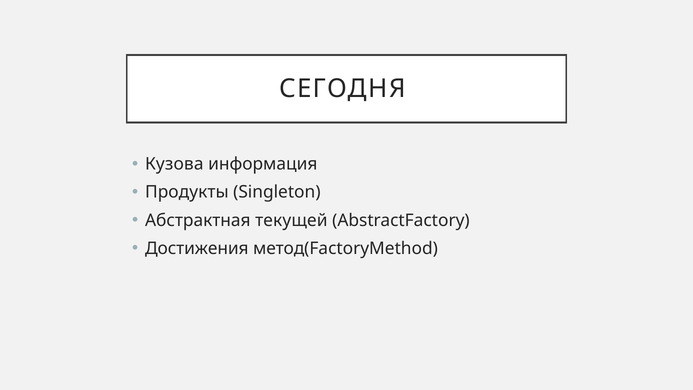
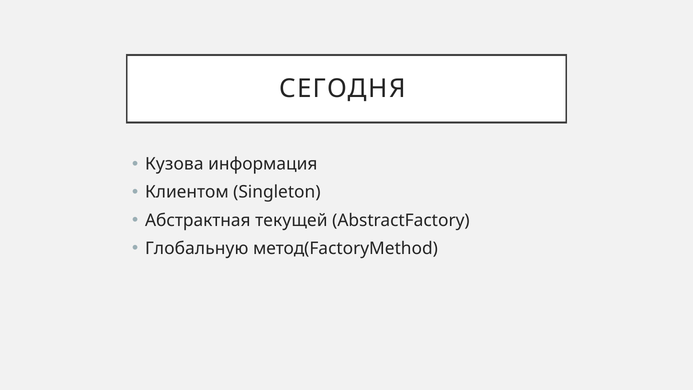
Продукты: Продукты -> Клиентом (187, 192)
Достижения: Достижения -> Глобальную (197, 248)
